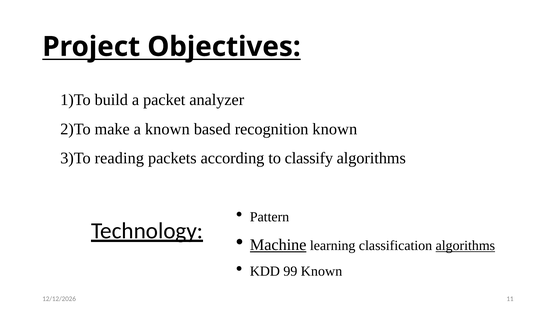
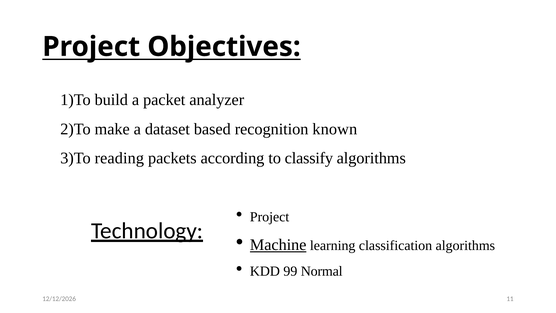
a known: known -> dataset (167, 129)
Pattern: Pattern -> Project (270, 217)
algorithms underline: present -> none (465, 245)
99 Known: Known -> Normal (322, 271)
